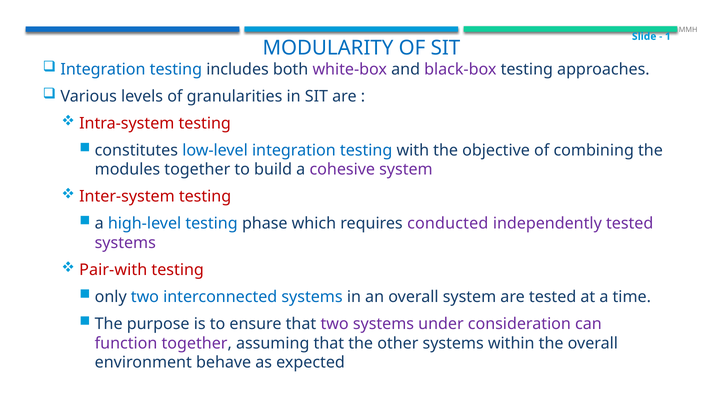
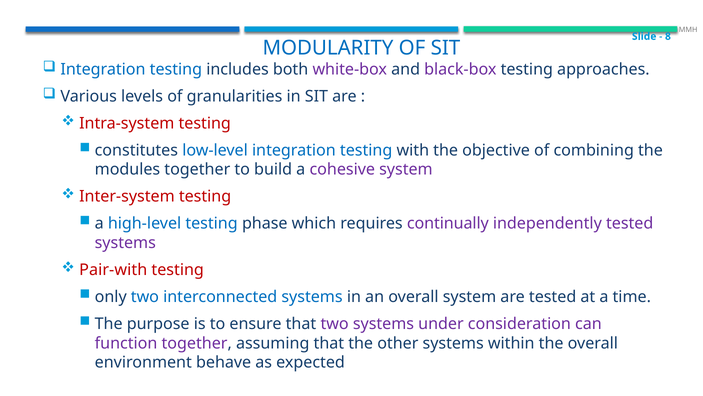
1: 1 -> 8 (668, 36)
conducted: conducted -> continually (448, 223)
